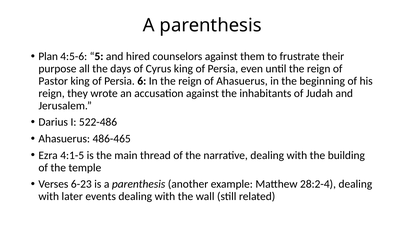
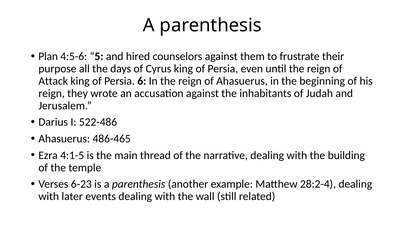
Pastor: Pastor -> Attack (53, 81)
